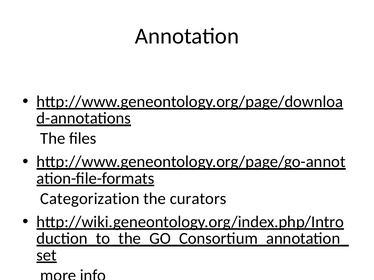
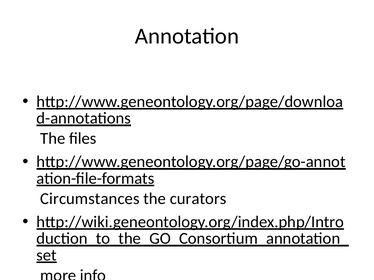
Categorization: Categorization -> Circumstances (90, 199)
